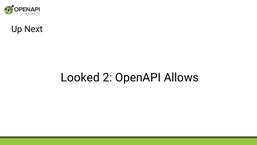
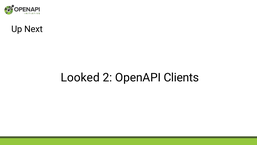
Allows: Allows -> Clients (181, 77)
